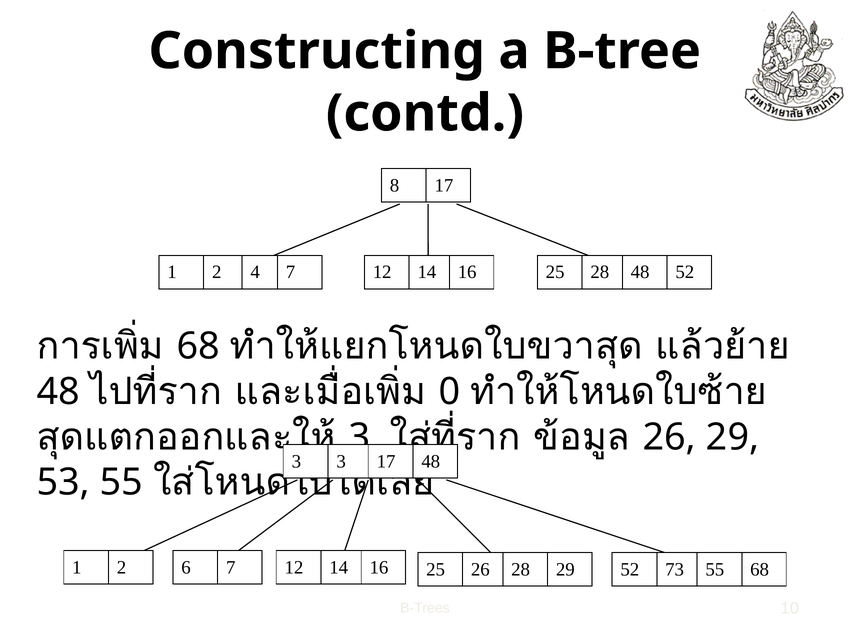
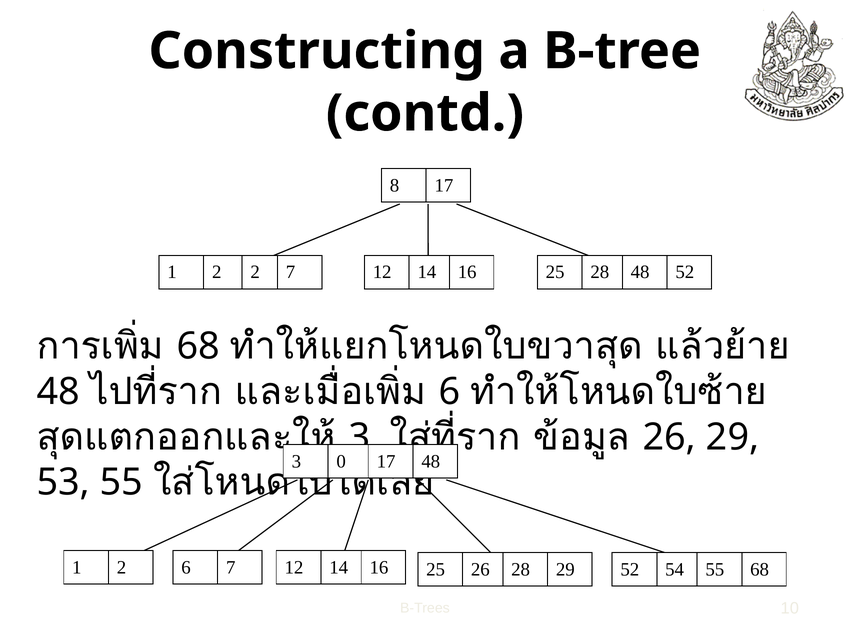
2 4: 4 -> 2 (255, 272)
0: 0 -> 6 (450, 392)
3: 3 -> 0 (341, 462)
73: 73 -> 54 (675, 570)
